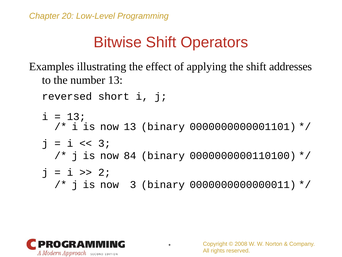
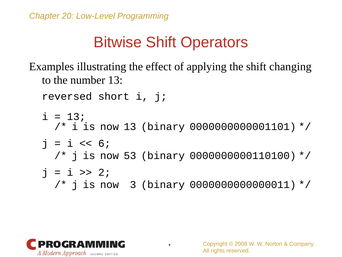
addresses: addresses -> changing (290, 66)
3: 3 -> 6 (104, 143)
84: 84 -> 53 (130, 155)
